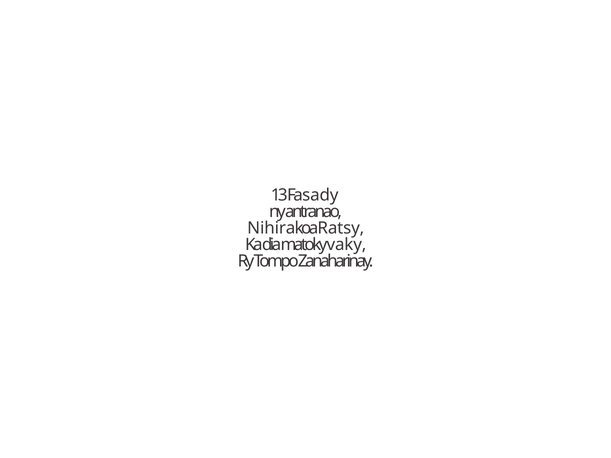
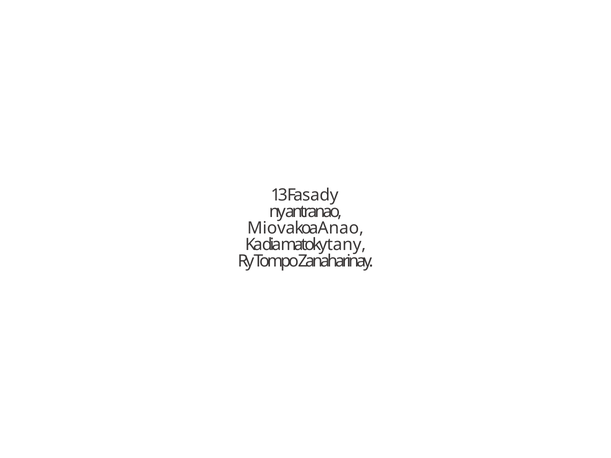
Nihira: Nihira -> Miova (271, 228)
Ratsy: Ratsy -> Anao (341, 228)
vaky: vaky -> tany (346, 245)
